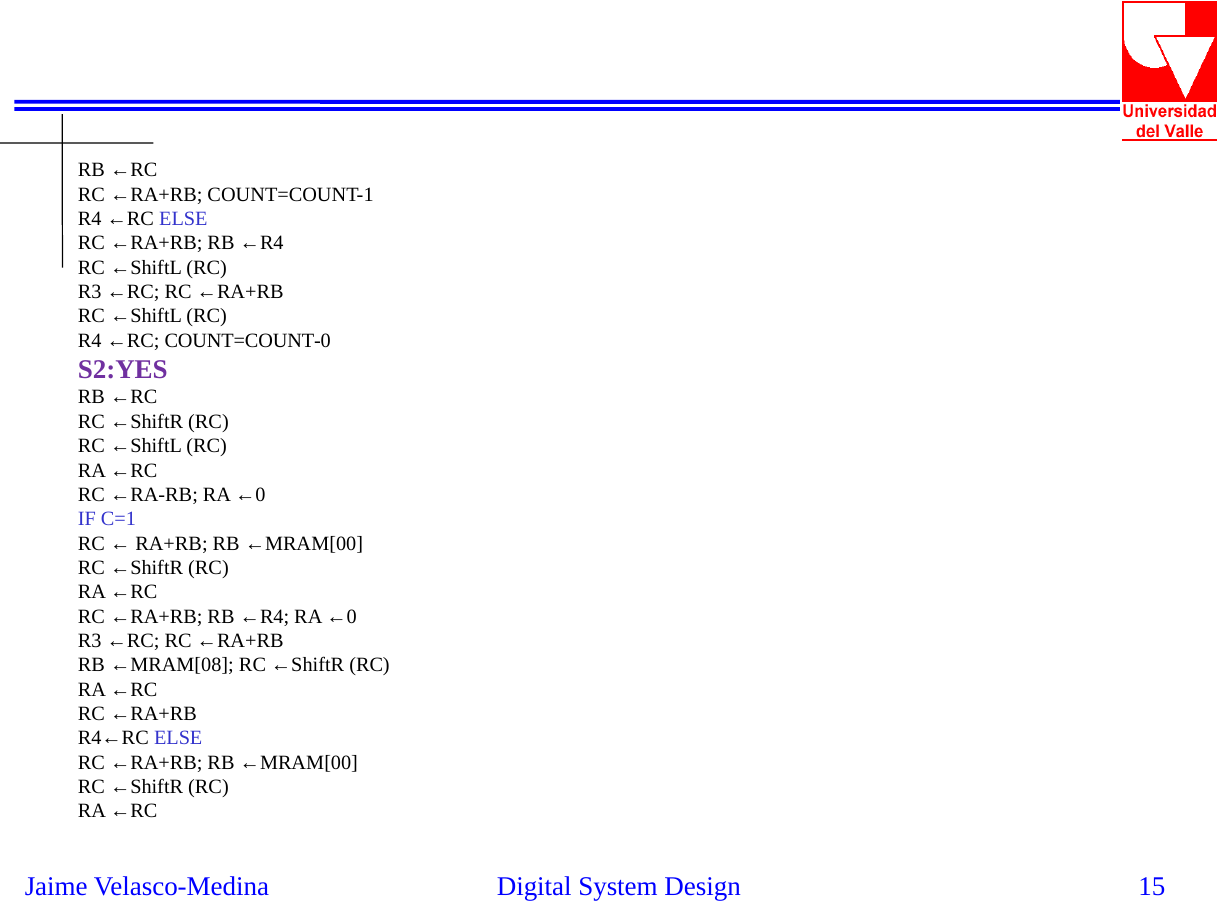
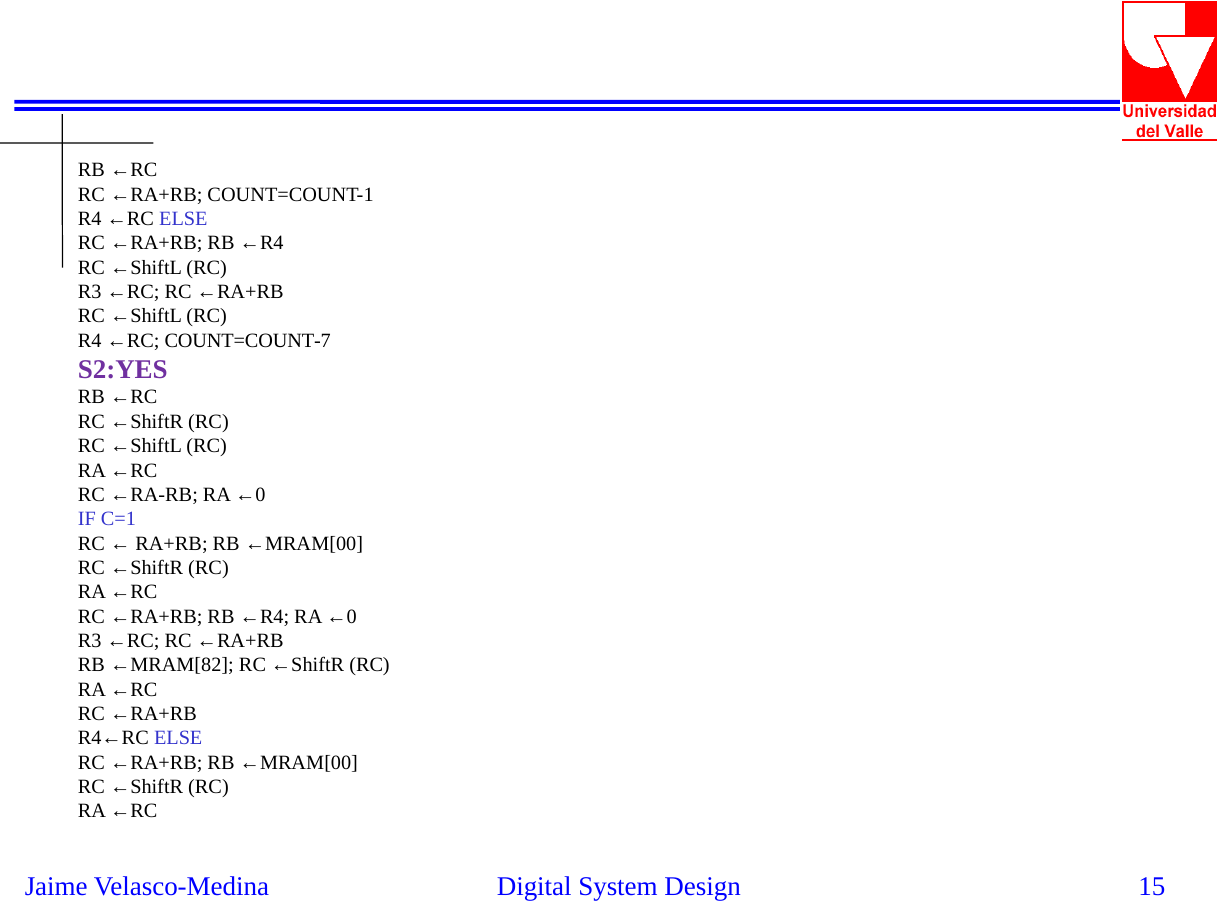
COUNT=COUNT-0: COUNT=COUNT-0 -> COUNT=COUNT-7 (248, 341)
←MRAM[08: ←MRAM[08 -> ←MRAM[82 (172, 665)
